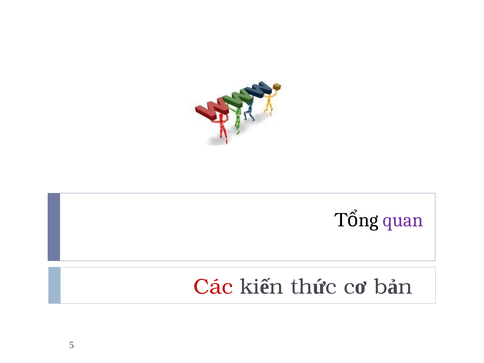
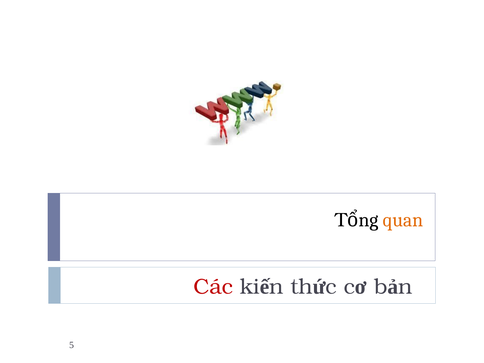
quan colour: purple -> orange (403, 220)
